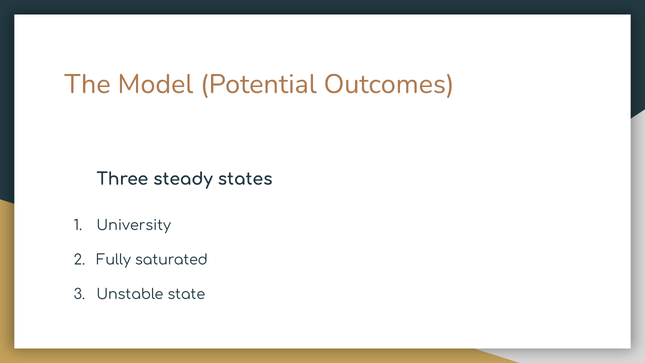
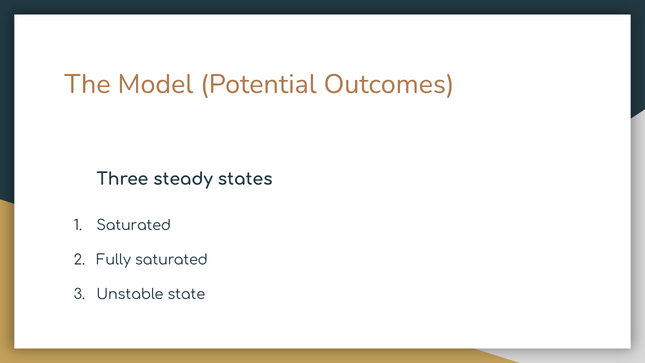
University: University -> Saturated (134, 226)
